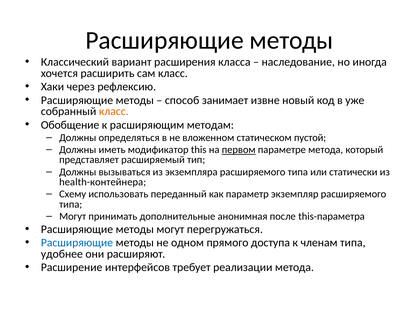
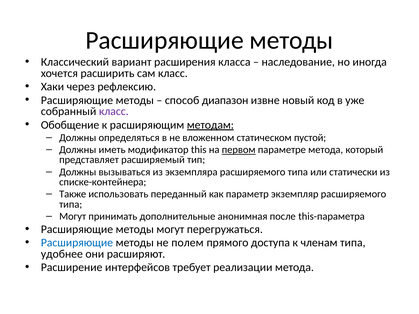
занимает: занимает -> диапазон (225, 100)
класс colour: orange -> purple (114, 111)
методам underline: none -> present (210, 125)
health-контейнера: health-контейнера -> списке-контейнера (103, 182)
Схему: Схему -> Также (73, 194)
одном: одном -> полем (187, 243)
